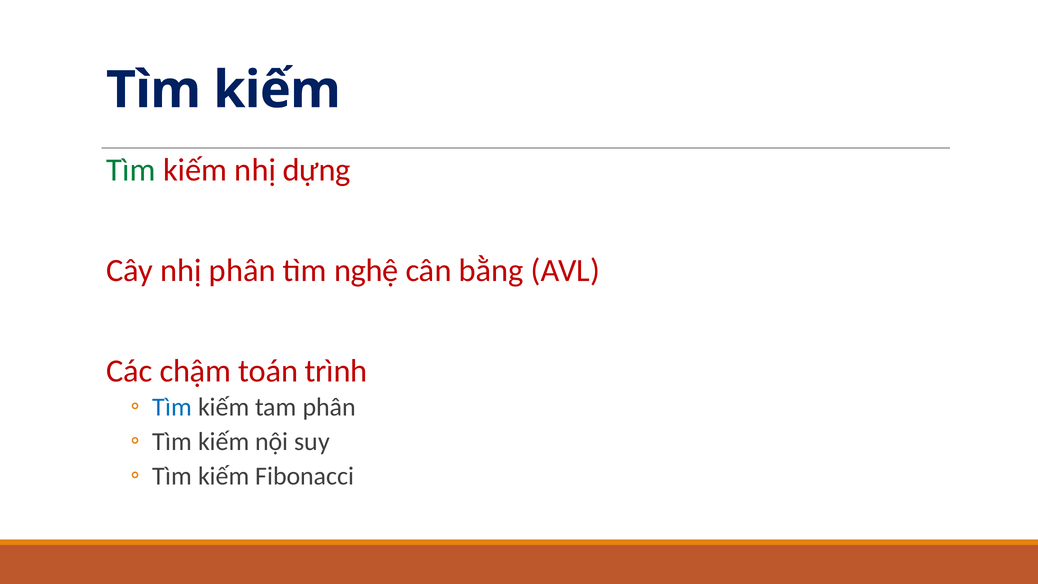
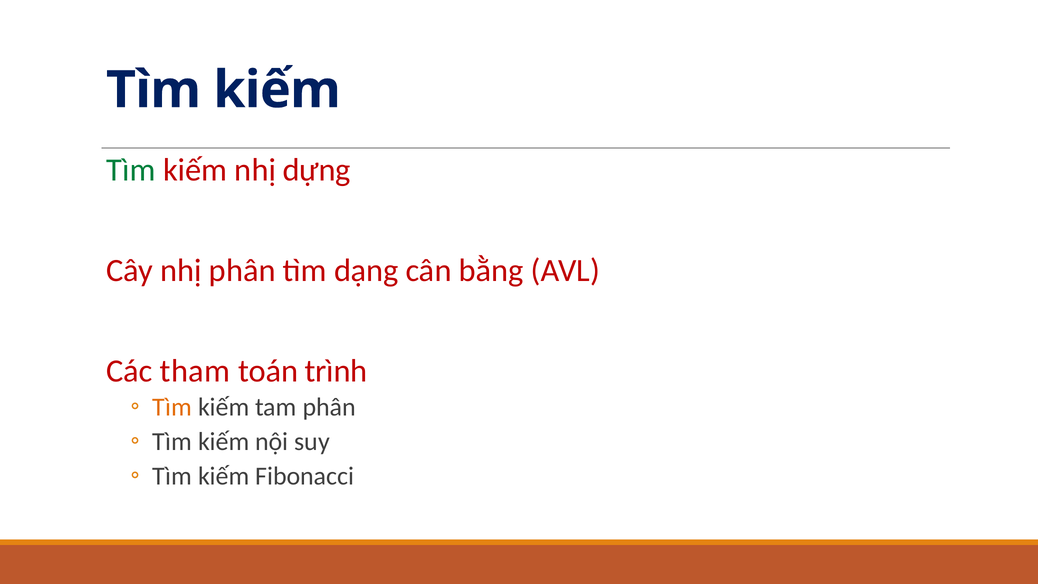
nghệ: nghệ -> dạng (366, 271)
chậm: chậm -> tham (195, 371)
Tìm colour: blue -> orange (172, 407)
